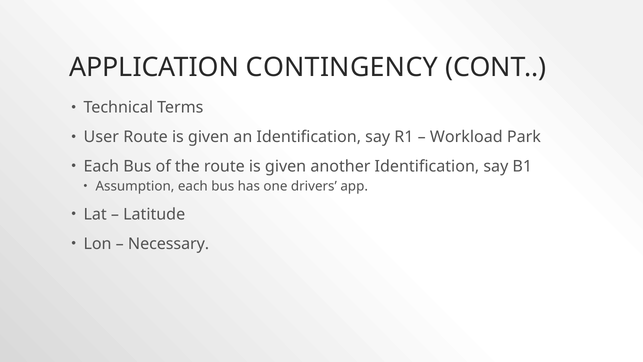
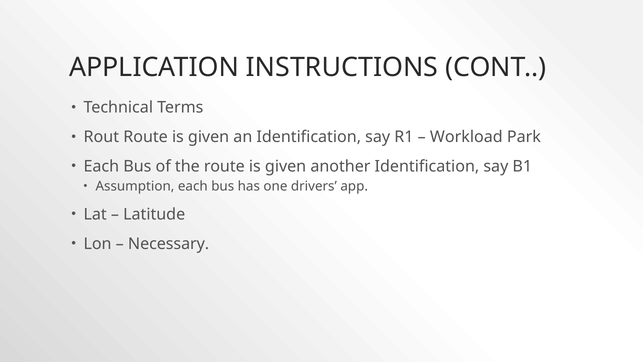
CONTINGENCY: CONTINGENCY -> INSTRUCTIONS (342, 67)
User: User -> Rout (101, 137)
